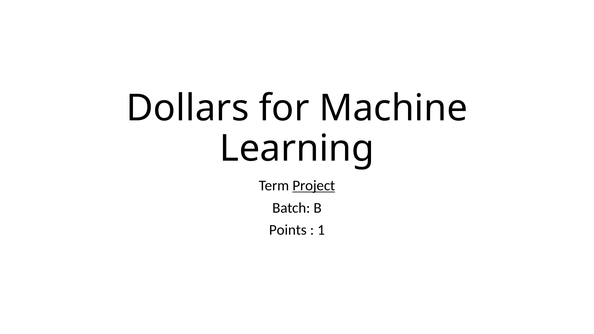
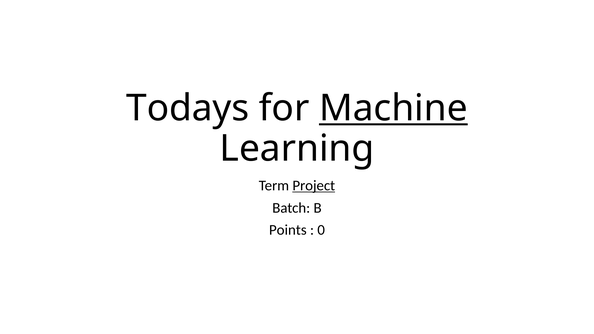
Dollars: Dollars -> Todays (188, 108)
Machine underline: none -> present (393, 108)
1: 1 -> 0 (321, 230)
